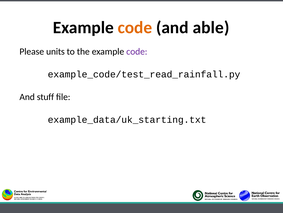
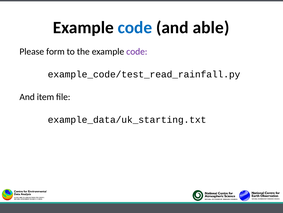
code colour: orange -> blue (135, 27)
units: units -> form (55, 51)
stuff: stuff -> item (45, 97)
